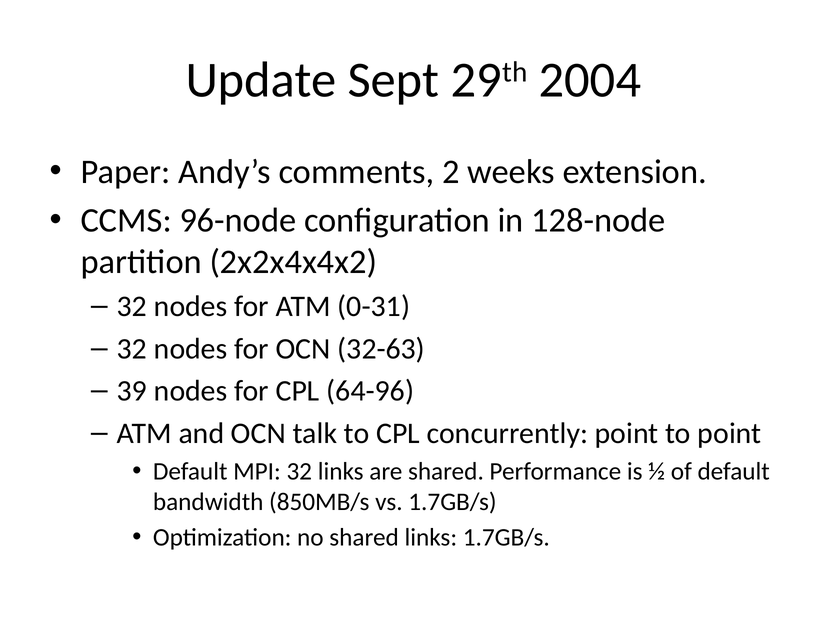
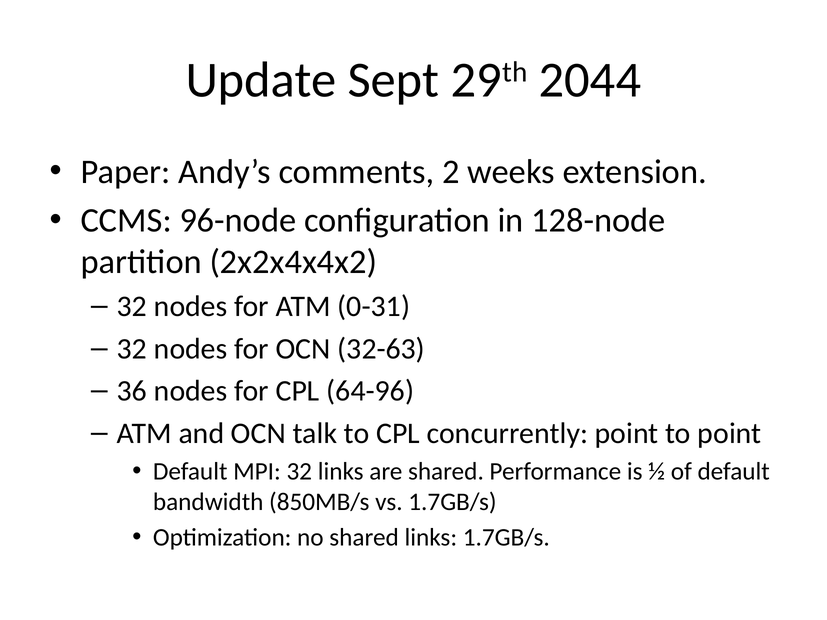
2004: 2004 -> 2044 (590, 80)
39: 39 -> 36 (132, 391)
